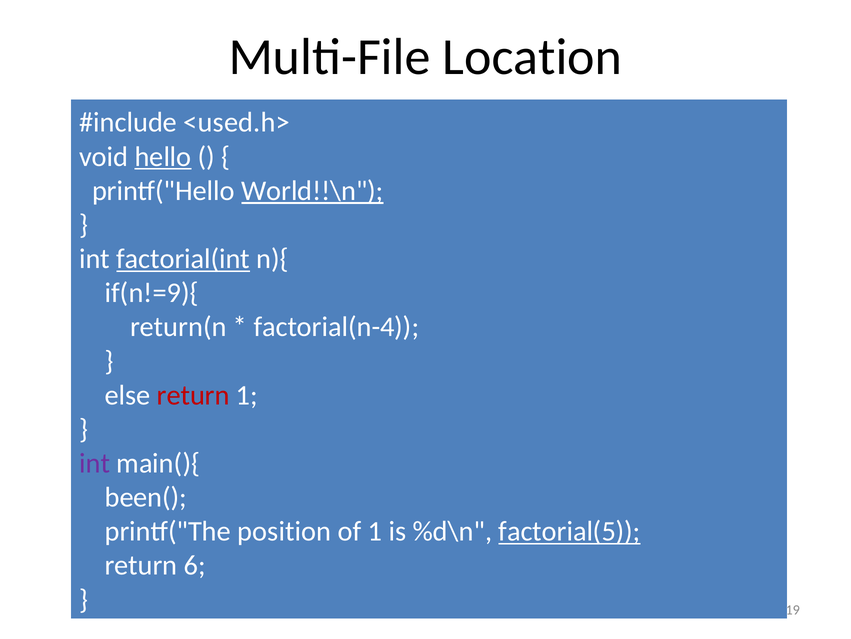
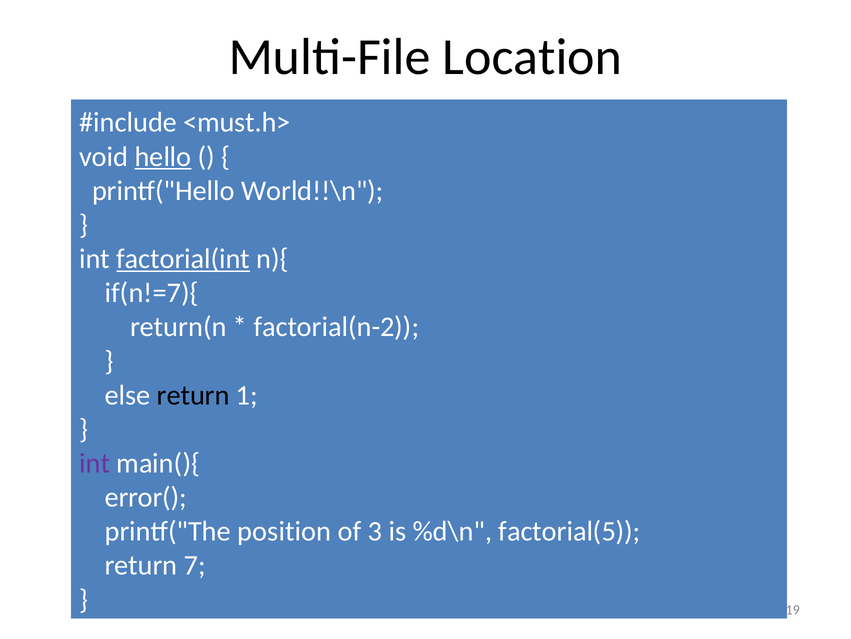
<used.h>: <used.h> -> <must.h> (237, 122)
World!!\n underline: present -> none (312, 191)
if(n!=9){: if(n!=9){ -> if(n!=7){ (152, 293)
factorial(n-4: factorial(n-4 -> factorial(n-2 (336, 327)
return colour: red -> black (193, 395)
been(: been( -> error( (146, 497)
of 1: 1 -> 3 (375, 531)
factorial(5 underline: present -> none (569, 531)
6: 6 -> 7 (195, 565)
